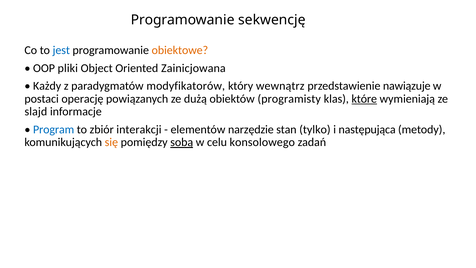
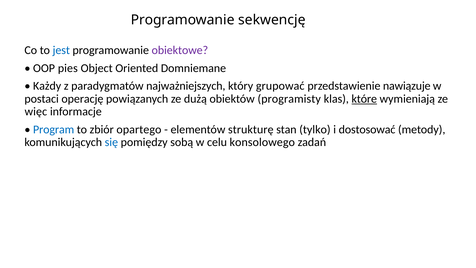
obiektowe colour: orange -> purple (180, 50)
pliki: pliki -> pies (68, 68)
Zainicjowana: Zainicjowana -> Domniemane (193, 68)
modyfikatorów: modyfikatorów -> najważniejszych (186, 86)
wewnątrz: wewnątrz -> grupować (280, 86)
slajd: slajd -> więc (36, 112)
interakcji: interakcji -> opartego (139, 129)
narzędzie: narzędzie -> strukturę (251, 129)
następująca: następująca -> dostosować (367, 129)
się colour: orange -> blue (111, 142)
sobą underline: present -> none (182, 142)
